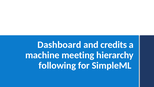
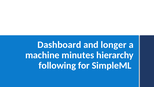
credits: credits -> longer (114, 45)
meeting: meeting -> minutes (78, 55)
